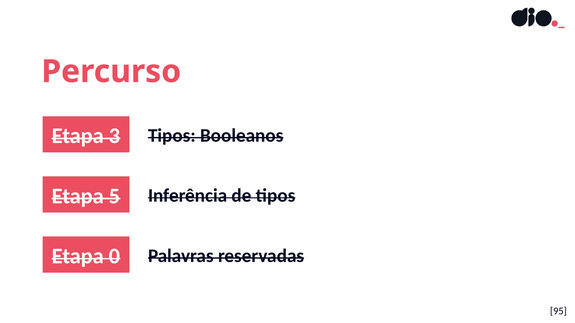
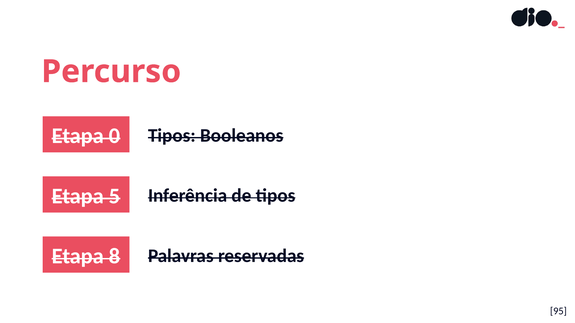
3: 3 -> 0 (115, 136)
0: 0 -> 8 (115, 256)
